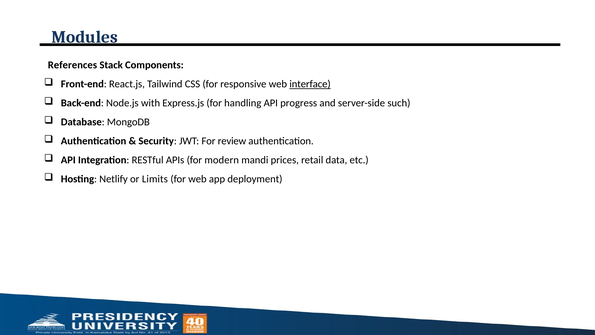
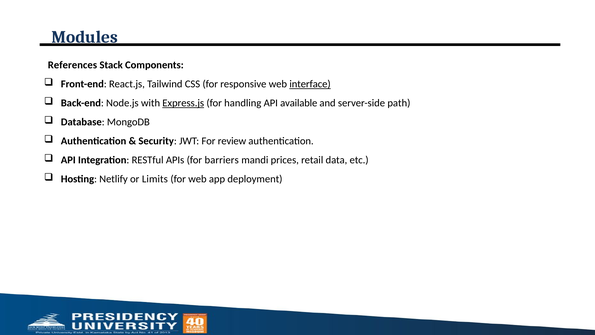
Express.js underline: none -> present (183, 103)
progress: progress -> available (299, 103)
such: such -> path (399, 103)
modern: modern -> barriers (222, 160)
